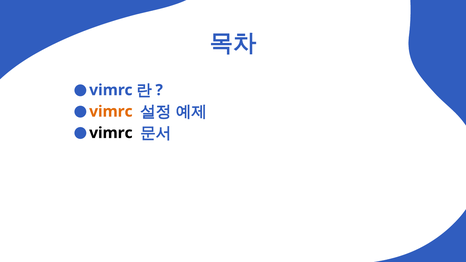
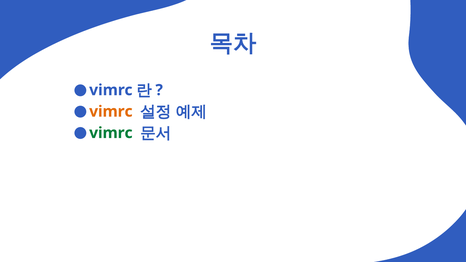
vimrc colour: black -> green (111, 133)
